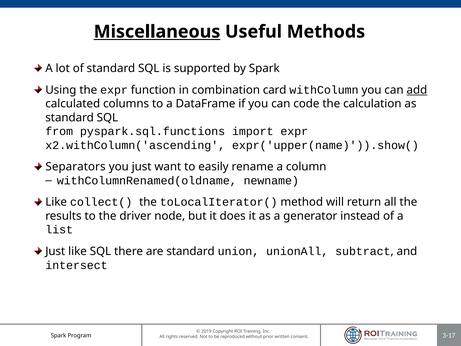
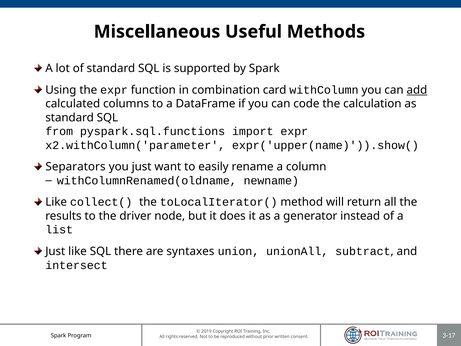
Miscellaneous underline: present -> none (157, 32)
x2.withColumn('ascending: x2.withColumn('ascending -> x2.withColumn('parameter (135, 145)
are standard: standard -> syntaxes (190, 251)
